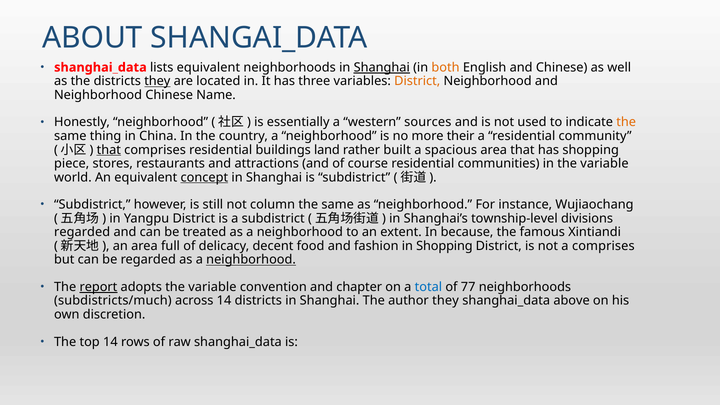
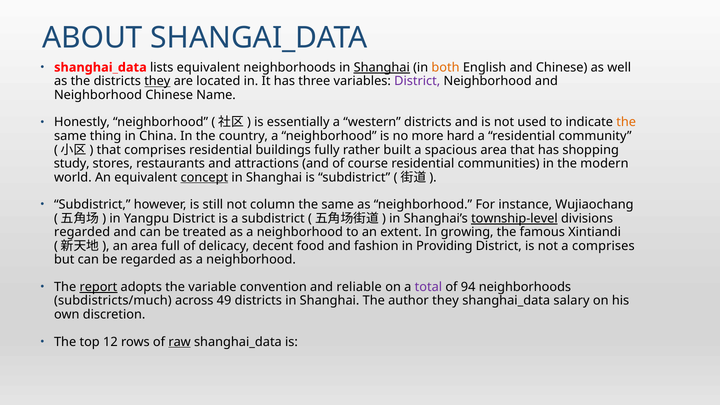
District colour: orange -> purple (417, 81)
western sources: sources -> districts (428, 122)
their: their -> hard (461, 136)
that underline: present -> none (109, 150)
land: land -> fully (327, 150)
piece: piece -> study (72, 164)
in the variable: variable -> modern (604, 164)
township-level underline: none -> present (514, 218)
because: because -> growing (467, 232)
in Shopping: Shopping -> Providing (444, 246)
neighborhood underline: present -> none (251, 260)
chapter: chapter -> reliable (359, 287)
total colour: blue -> purple (428, 287)
77: 77 -> 94 (468, 287)
across 14: 14 -> 49 (224, 301)
above: above -> salary (571, 301)
top 14: 14 -> 12 (110, 342)
raw underline: none -> present (180, 342)
